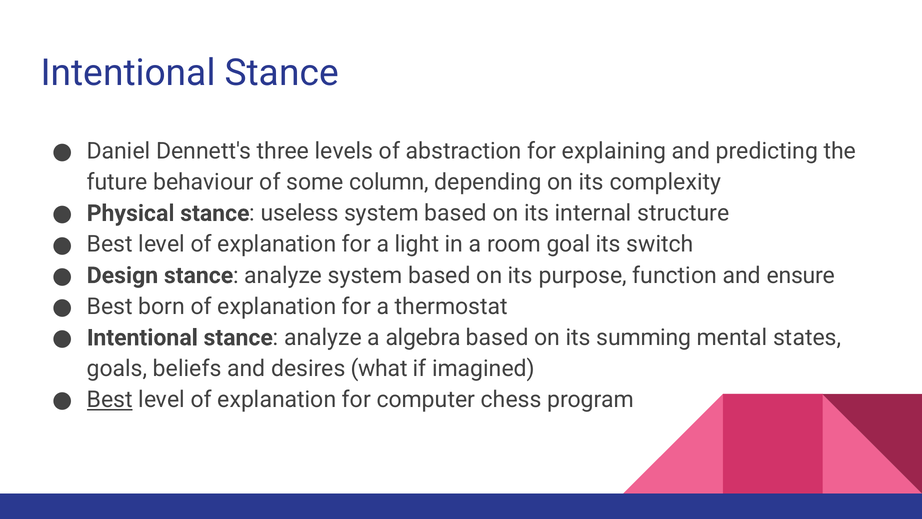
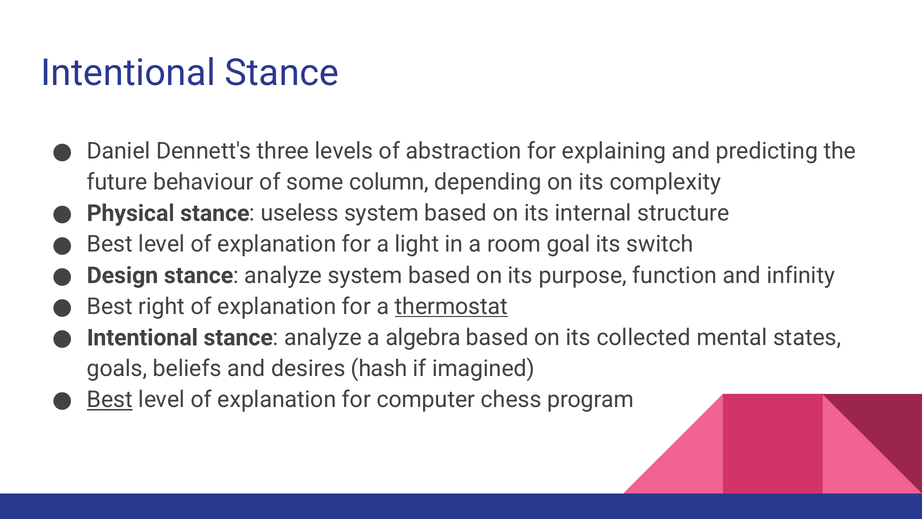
ensure: ensure -> infinity (801, 275)
born: born -> right (162, 306)
thermostat underline: none -> present (451, 306)
summing: summing -> collected (644, 337)
what: what -> hash (379, 368)
